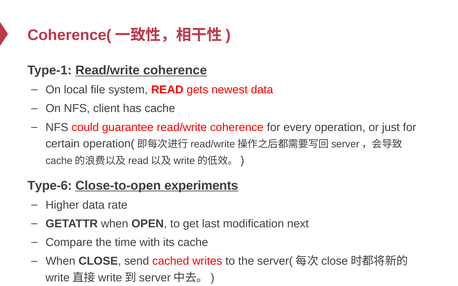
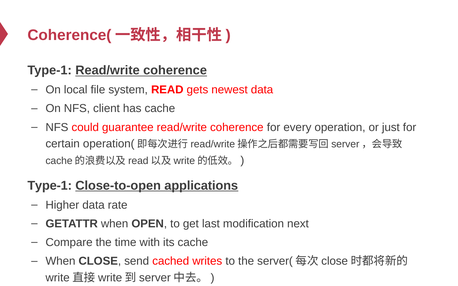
Type-6: Type-6 -> Type-1 (50, 186)
experiments: experiments -> applications (201, 186)
